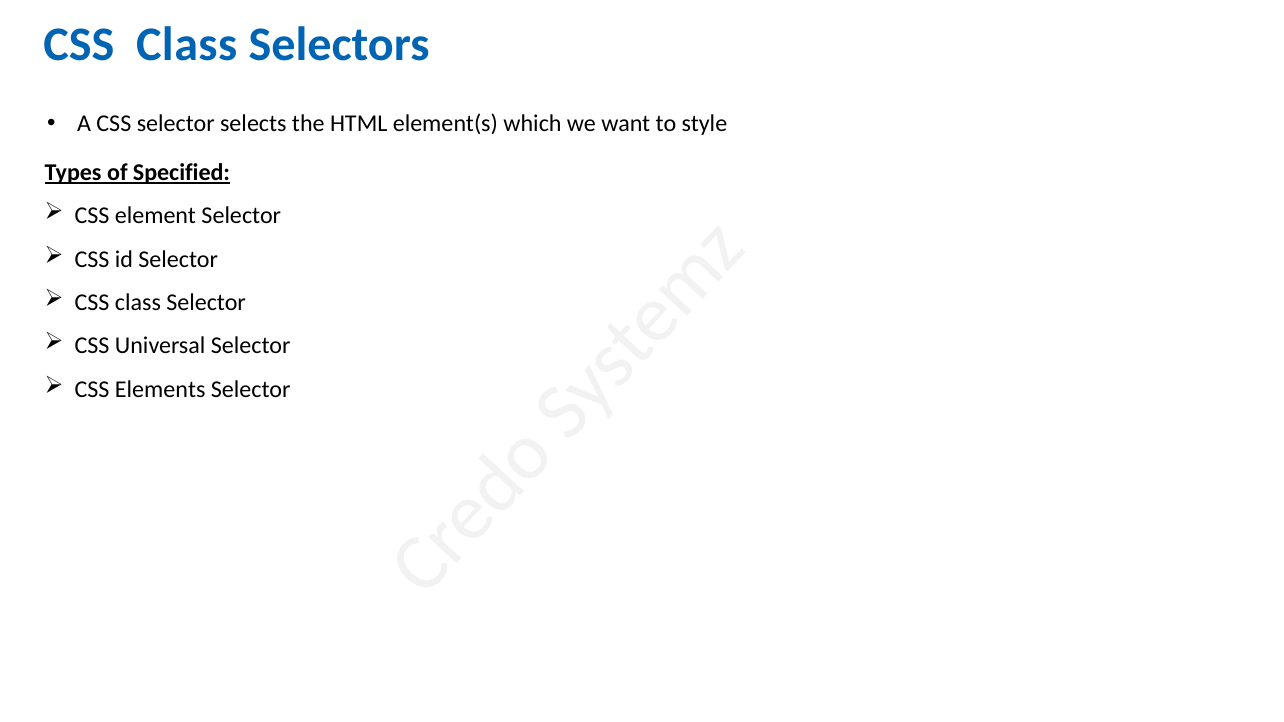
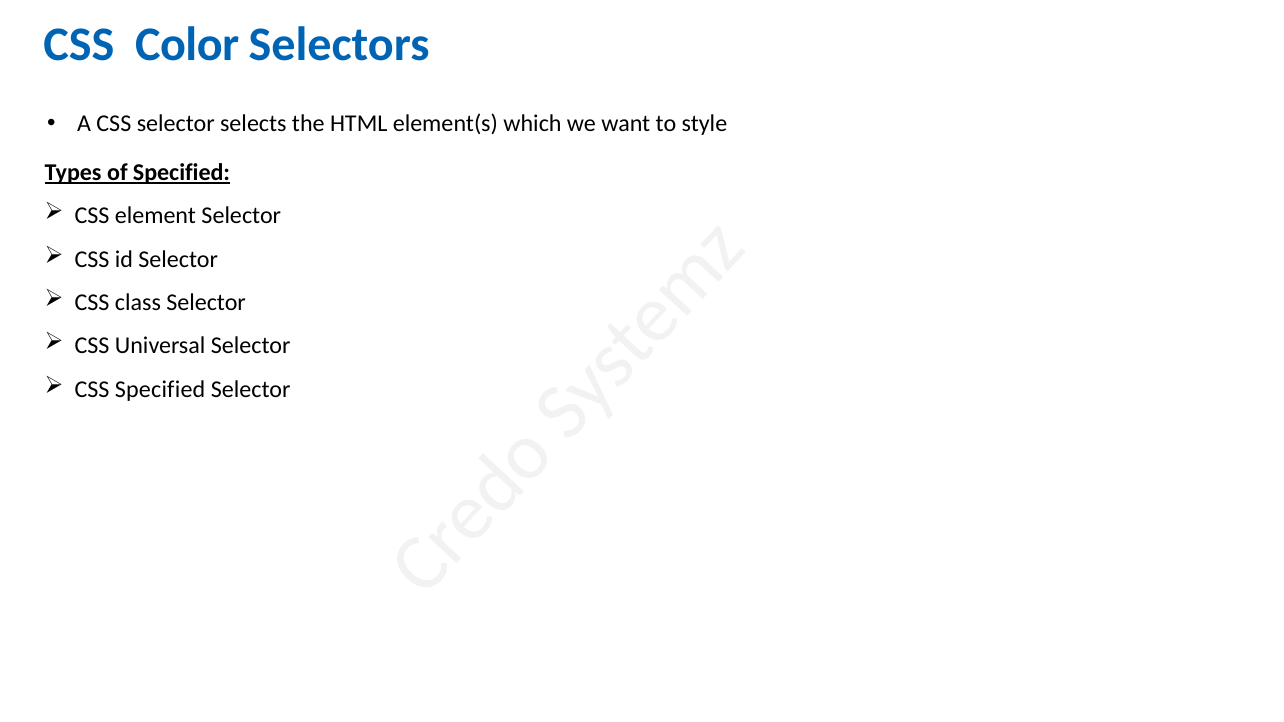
Class: Class -> Color (187, 45)
CSS Elements: Elements -> Specified (160, 389)
